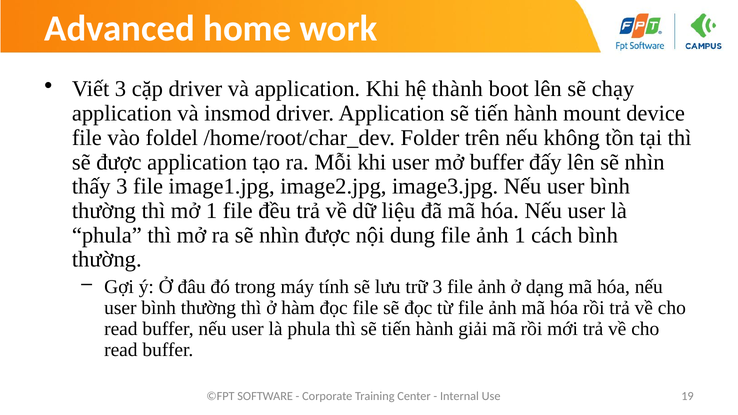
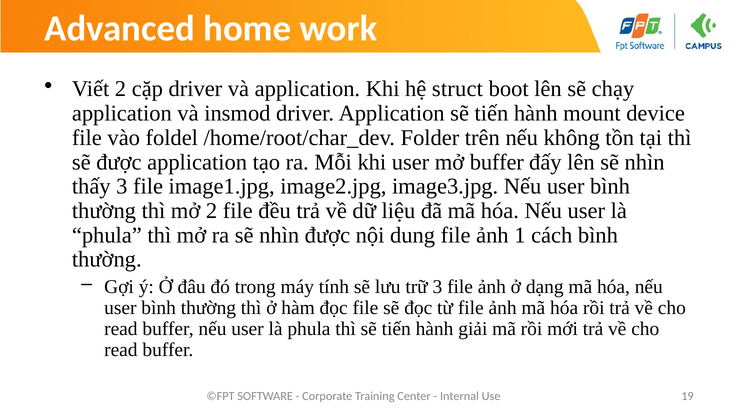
Viết 3: 3 -> 2 (120, 89)
thành: thành -> struct (457, 89)
mở 1: 1 -> 2 (212, 211)
